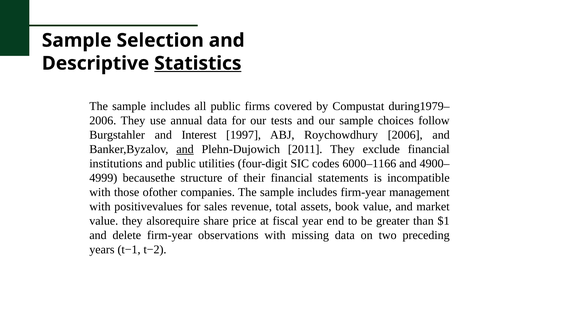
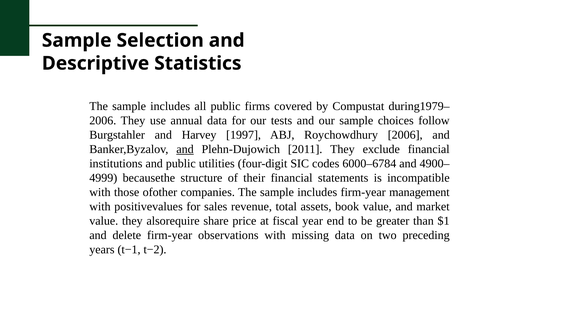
Statistics underline: present -> none (198, 63)
Interest: Interest -> Harvey (199, 135)
6000–1166: 6000–1166 -> 6000–6784 (369, 164)
